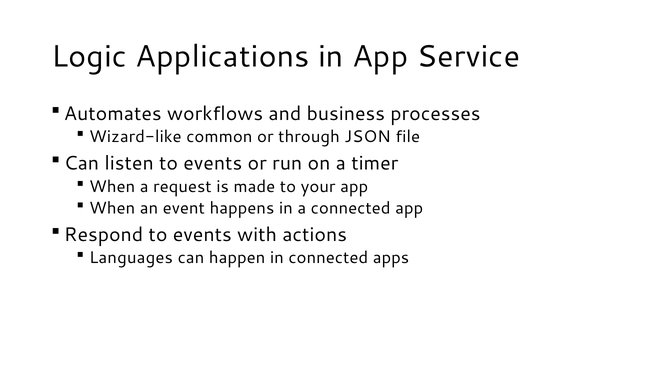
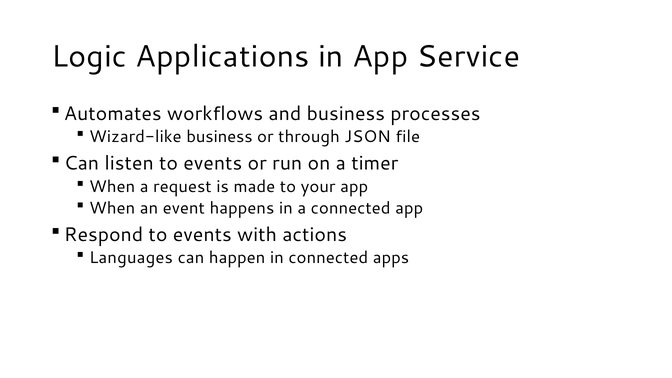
Wizard-like common: common -> business (219, 137)
